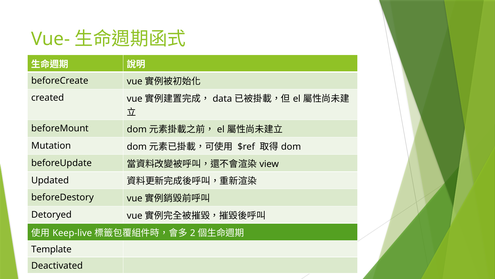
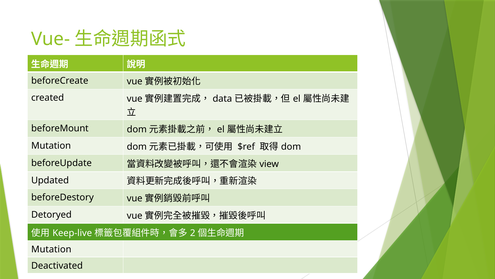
Template: Template -> Mutation (51, 249)
